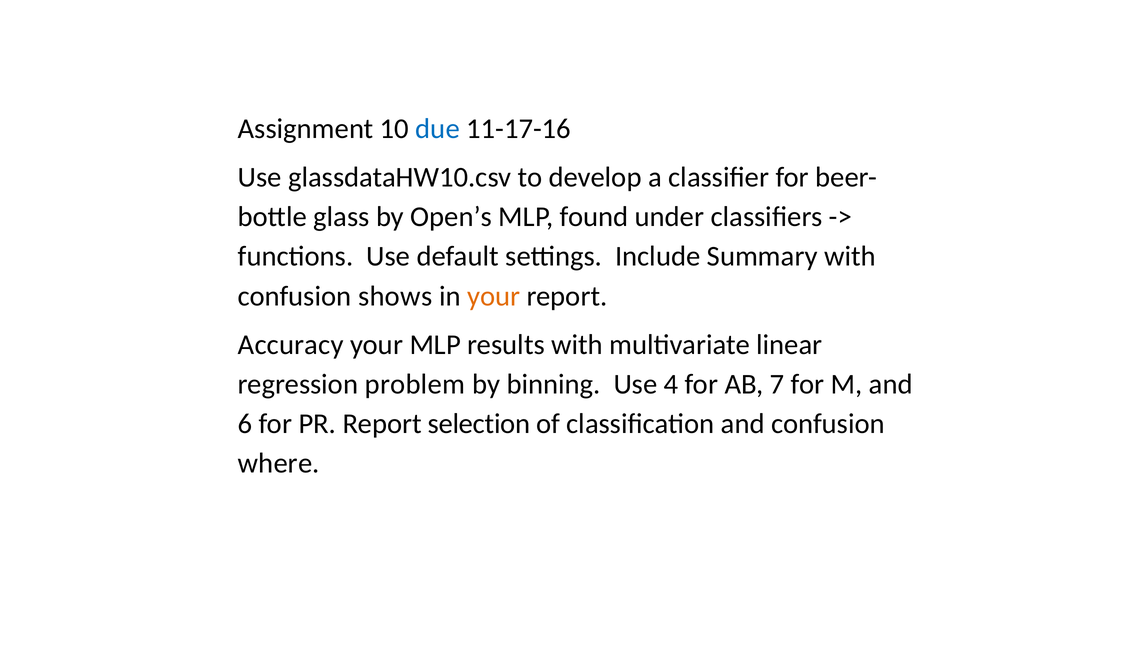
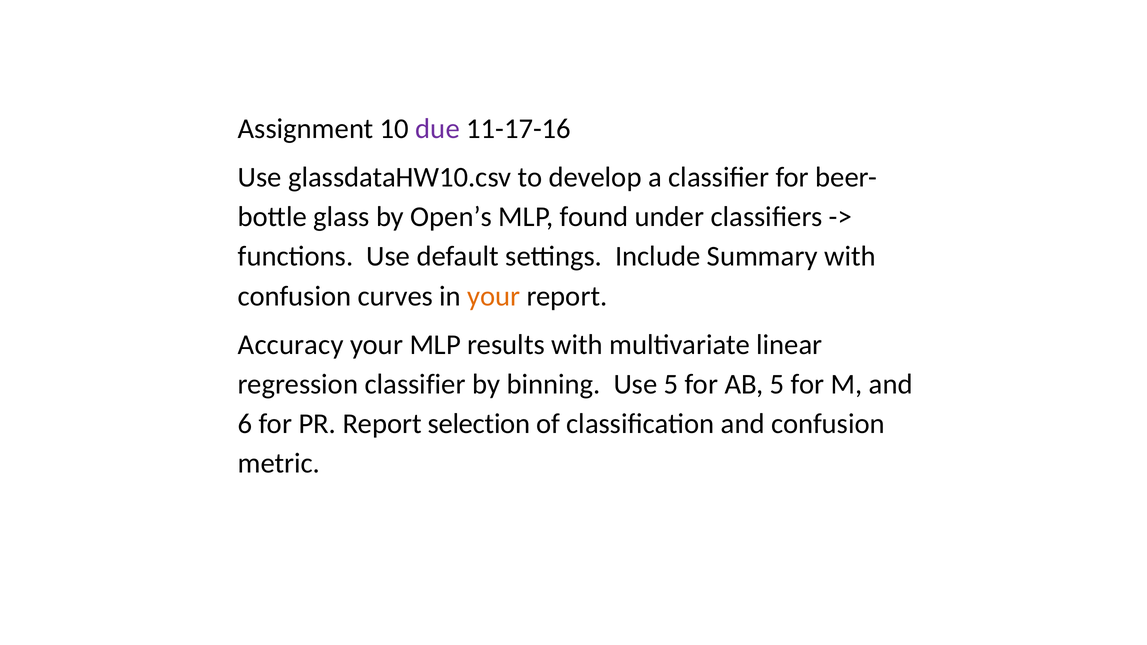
due colour: blue -> purple (438, 129)
shows: shows -> curves (395, 296)
regression problem: problem -> classifier (415, 384)
Use 4: 4 -> 5 (671, 384)
AB 7: 7 -> 5 (777, 384)
where: where -> metric (279, 463)
